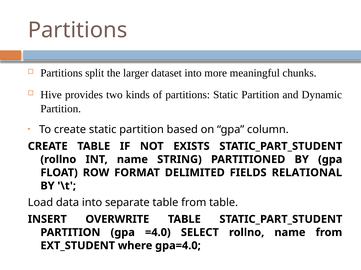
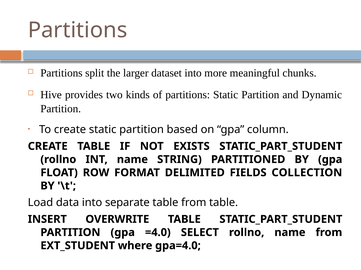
RELATIONAL: RELATIONAL -> COLLECTION (307, 173)
